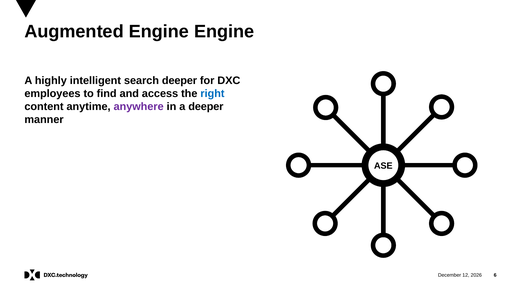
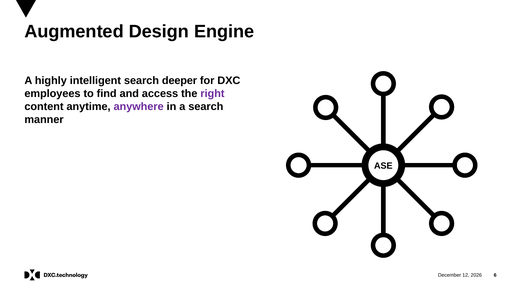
Augmented Engine: Engine -> Design (159, 32)
right colour: blue -> purple (212, 94)
a deeper: deeper -> search (206, 107)
